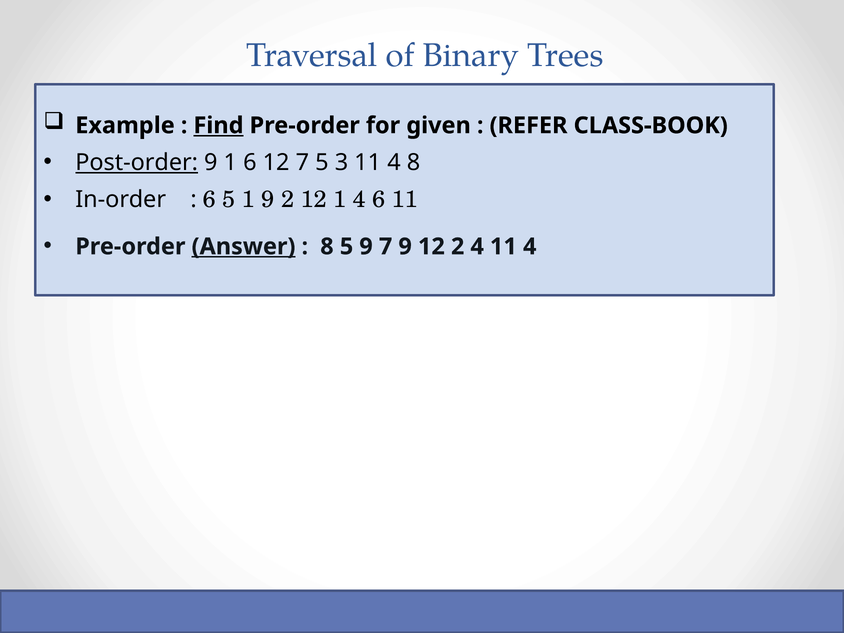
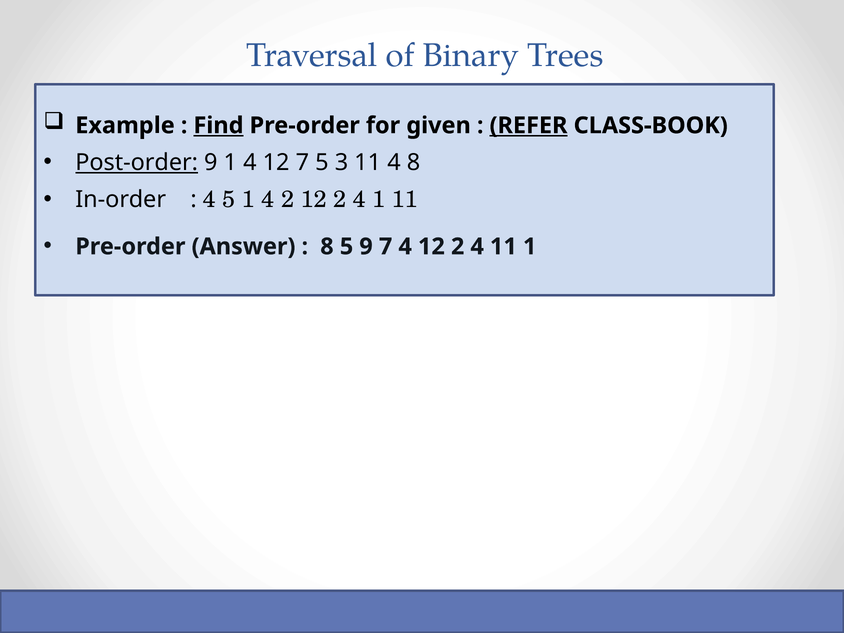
REFER underline: none -> present (529, 126)
9 1 6: 6 -> 4 (250, 163)
6: 6 -> 4 (209, 200)
5 1 9: 9 -> 4 (268, 200)
2 12 1: 1 -> 2 (340, 200)
4 6: 6 -> 1 (379, 200)
Answer underline: present -> none (244, 247)
7 9: 9 -> 4 (405, 247)
4 11 4: 4 -> 1 (530, 247)
